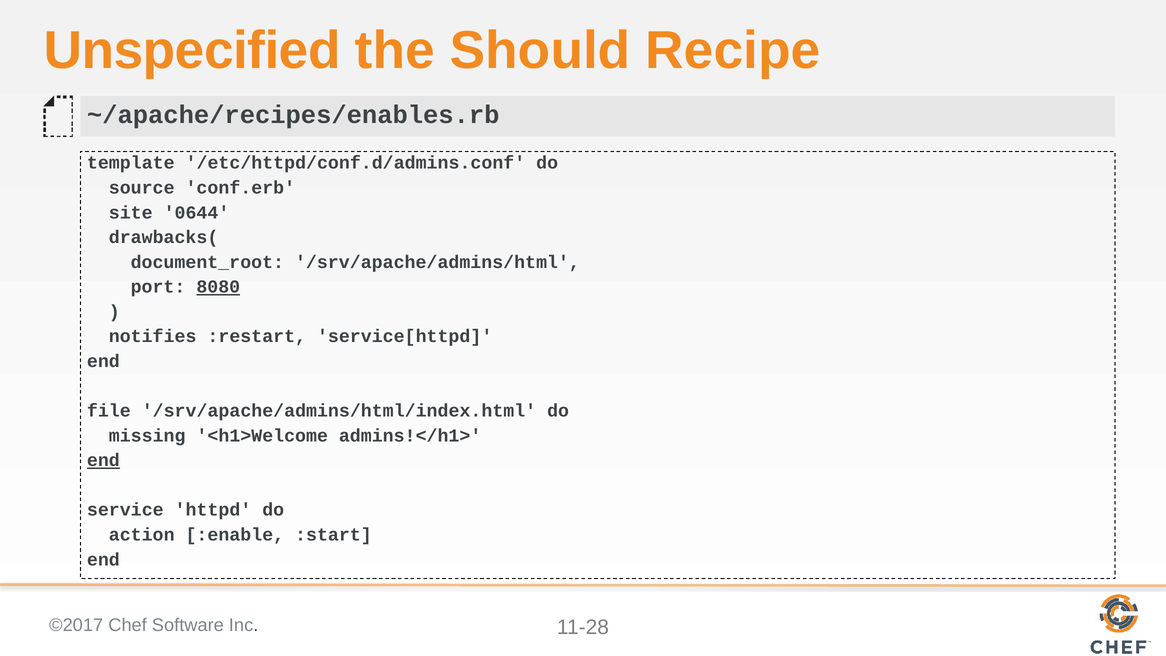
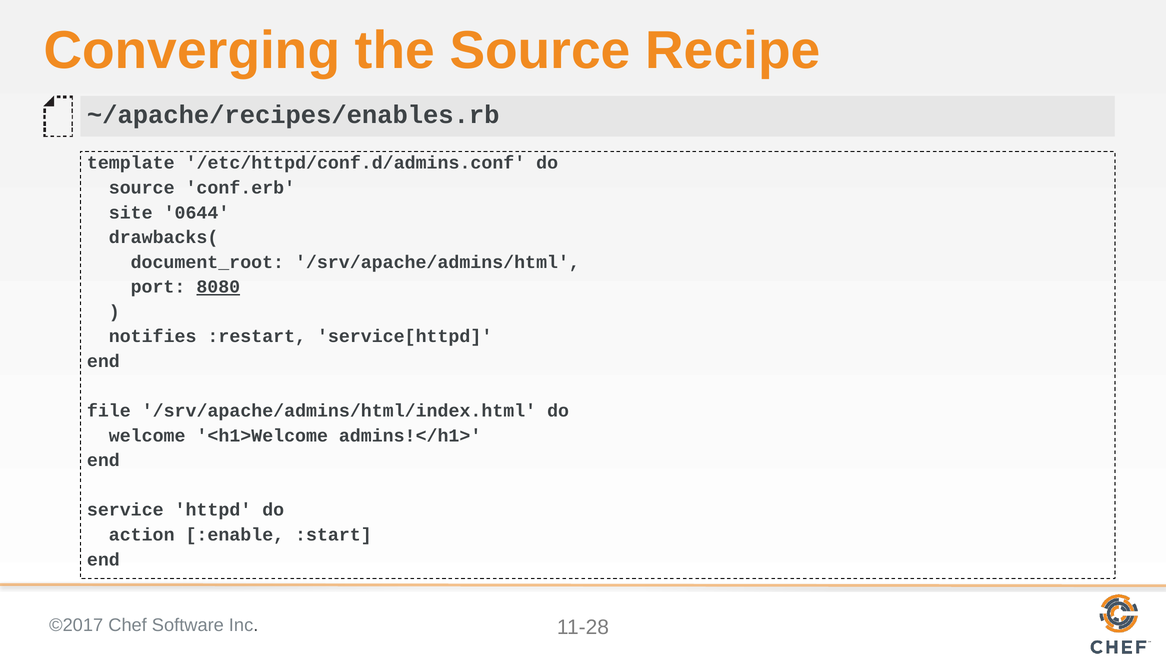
Unspecified: Unspecified -> Converging (192, 50)
the Should: Should -> Source (540, 50)
missing: missing -> welcome (147, 436)
end underline: present -> none (103, 460)
